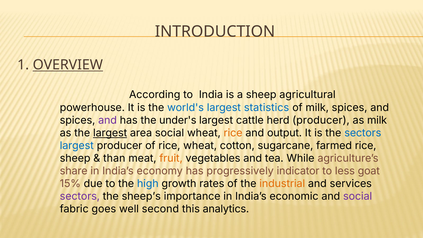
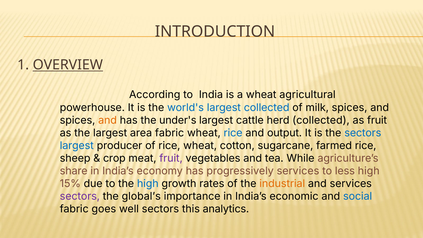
a sheep: sheep -> wheat (261, 95)
largest statistics: statistics -> collected (267, 108)
and colour: purple -> orange (108, 120)
herd producer: producer -> collected (321, 120)
as milk: milk -> fruit (377, 120)
largest underline: present -> none (110, 133)
area social: social -> fabric (170, 133)
rice colour: orange -> blue (233, 133)
than: than -> crop (114, 158)
fruit colour: orange -> purple (171, 158)
progressively indicator: indicator -> services (298, 171)
less goat: goat -> high (369, 171)
sheep’s: sheep’s -> global’s (141, 196)
social colour: purple -> blue (358, 196)
well second: second -> sectors (160, 209)
